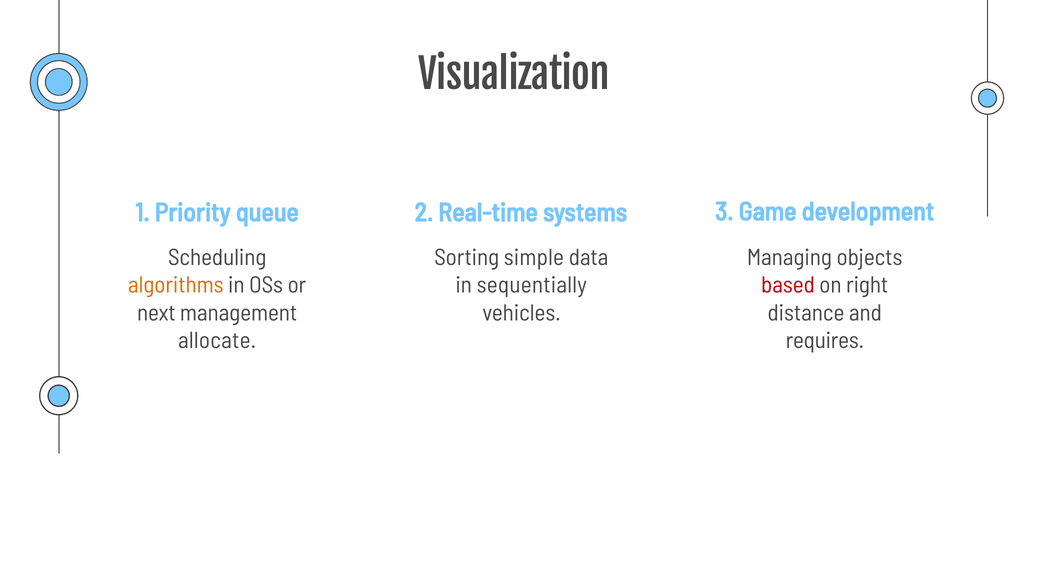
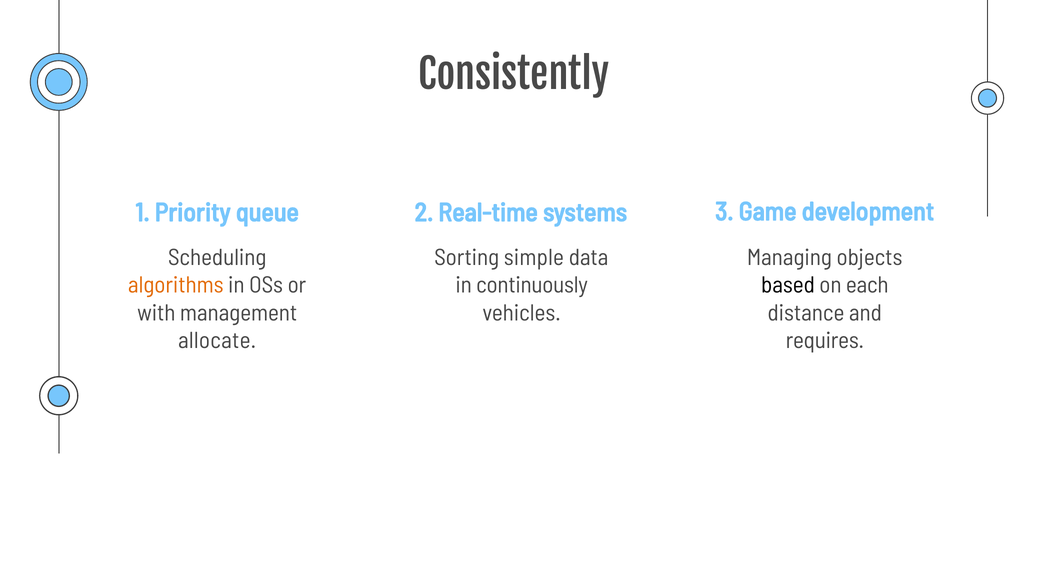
Visualization: Visualization -> Consistently (514, 76)
sequentially: sequentially -> continuously (532, 285)
based colour: red -> black (788, 285)
right: right -> each (867, 285)
next: next -> with (156, 313)
